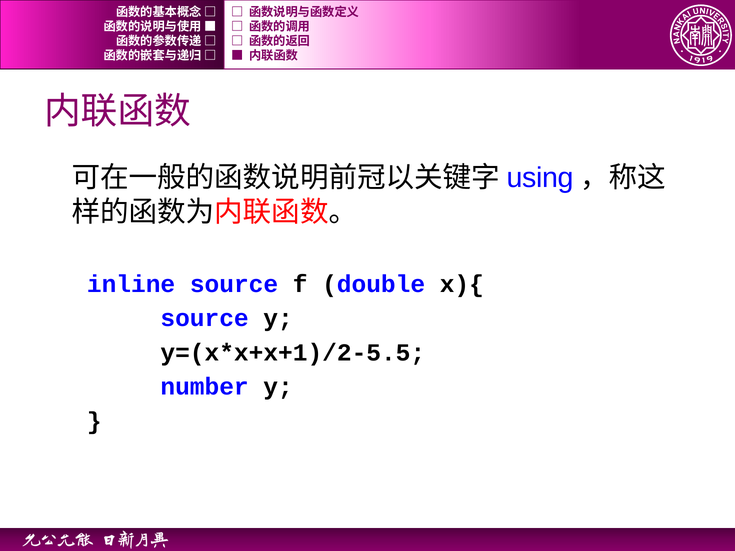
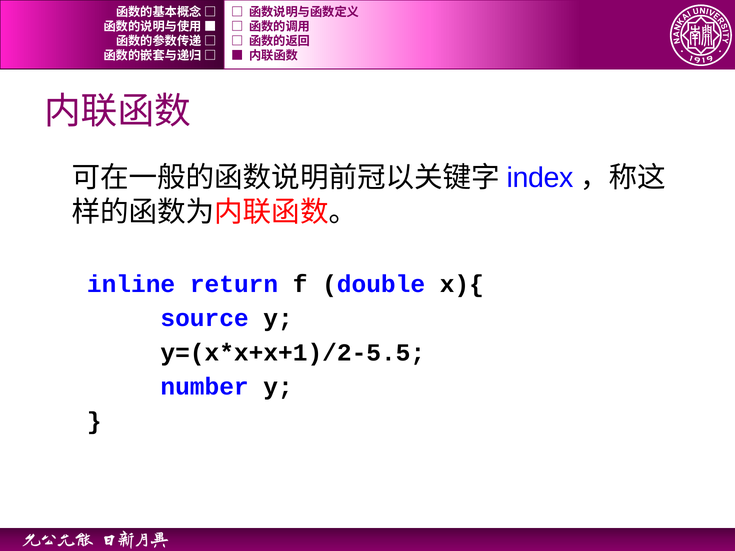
using: using -> index (540, 178)
inline source: source -> return (234, 284)
